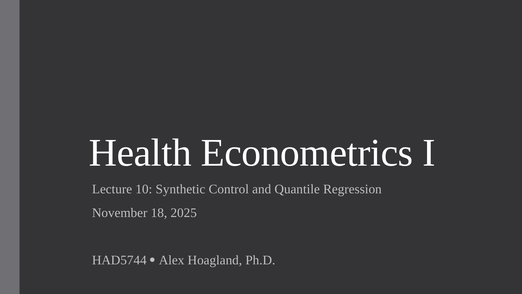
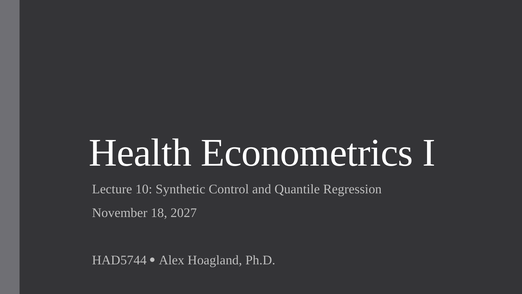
2025: 2025 -> 2027 (184, 213)
